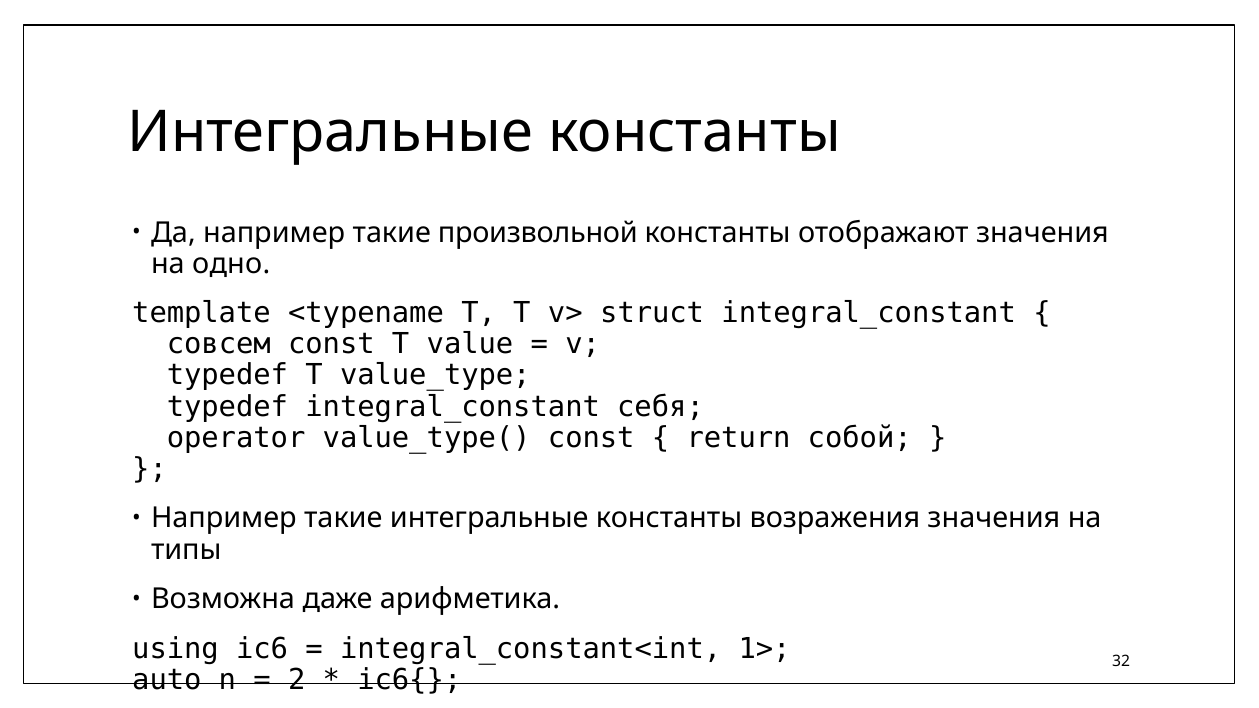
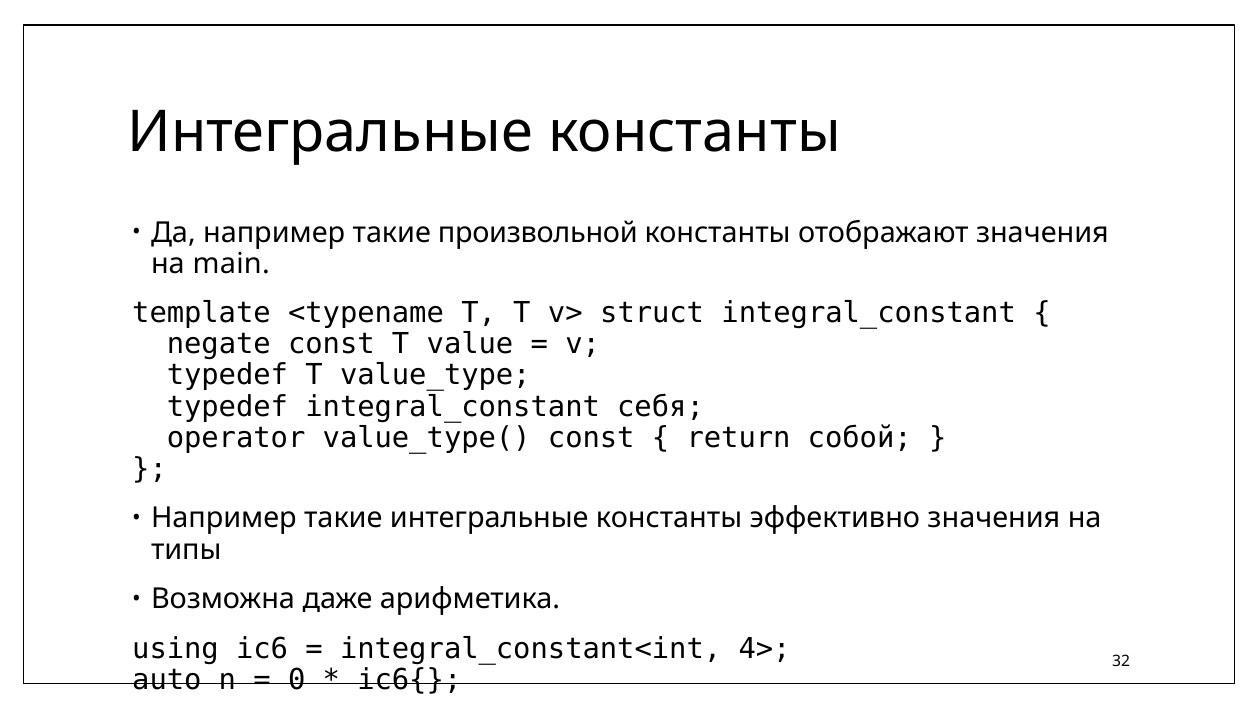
одно: одно -> main (231, 264)
совсем: совсем -> negate (219, 344)
возражения: возражения -> эффективно (835, 519)
1>: 1> -> 4> (765, 649)
2: 2 -> 0 (297, 680)
